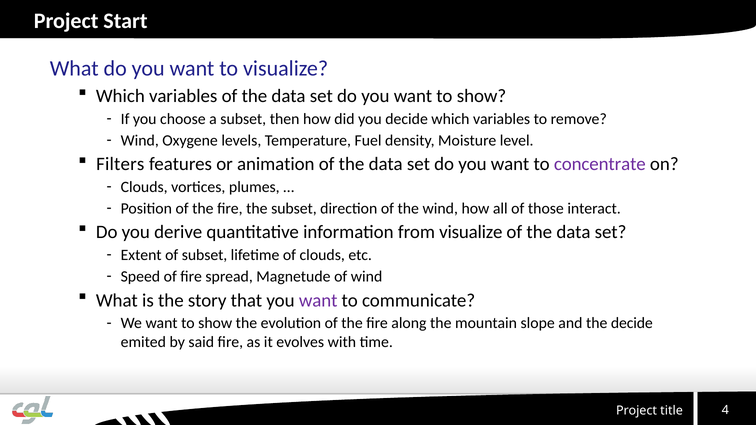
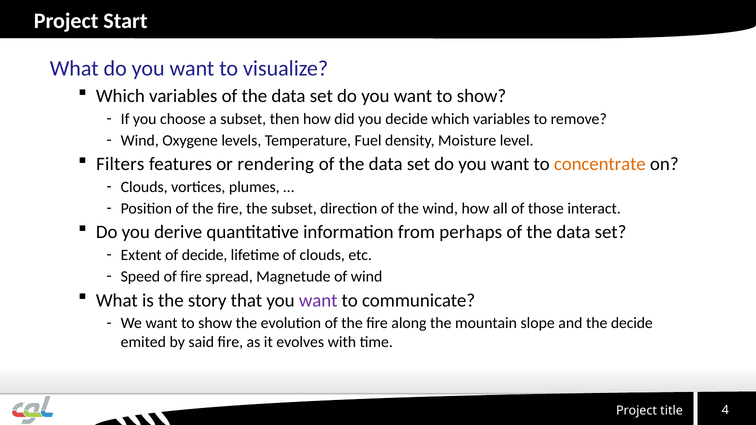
animation: animation -> rendering (276, 164)
concentrate colour: purple -> orange (600, 164)
from visualize: visualize -> perhaps (471, 232)
of subset: subset -> decide (205, 255)
